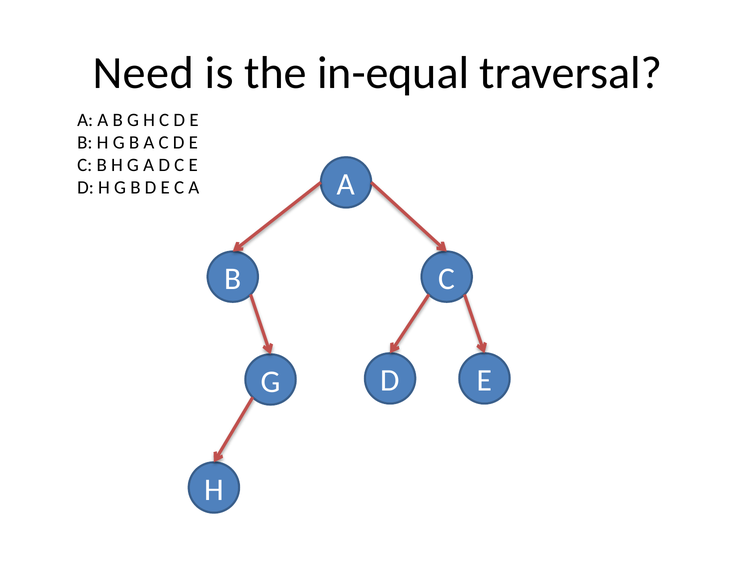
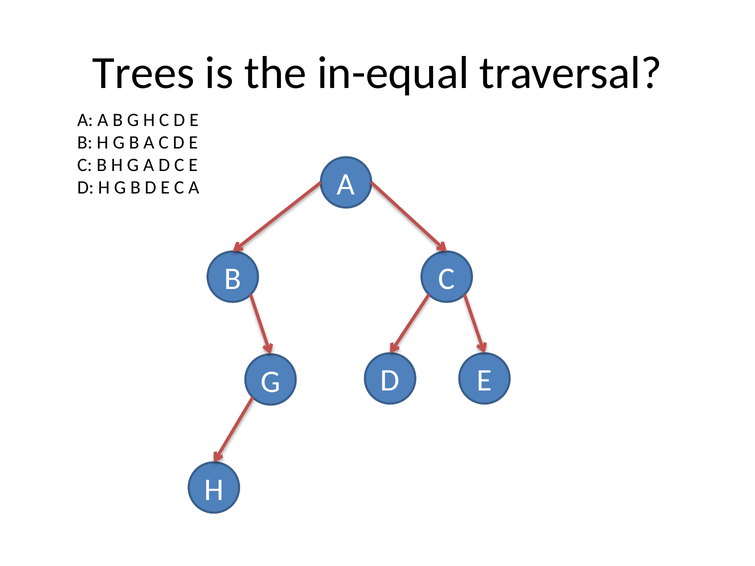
Need: Need -> Trees (143, 73)
